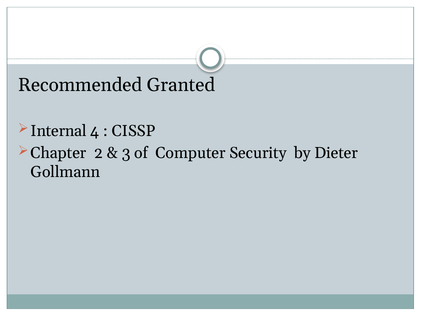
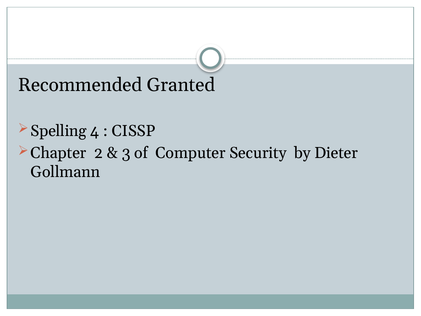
Internal: Internal -> Spelling (59, 131)
